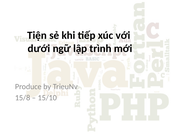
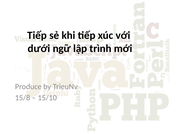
Tiện: Tiện -> Tiếp (37, 35)
